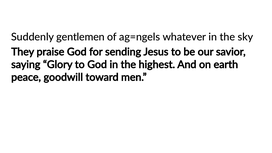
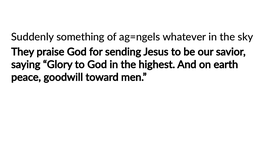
gentlemen: gentlemen -> something (80, 37)
